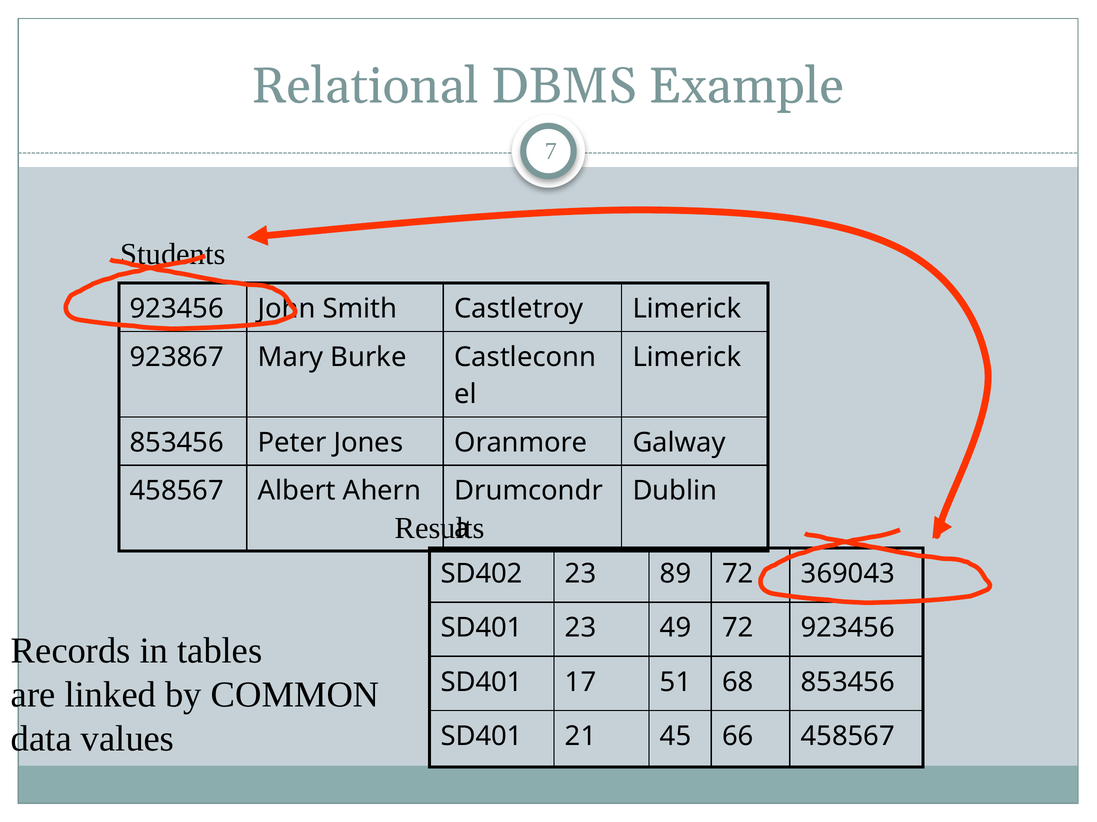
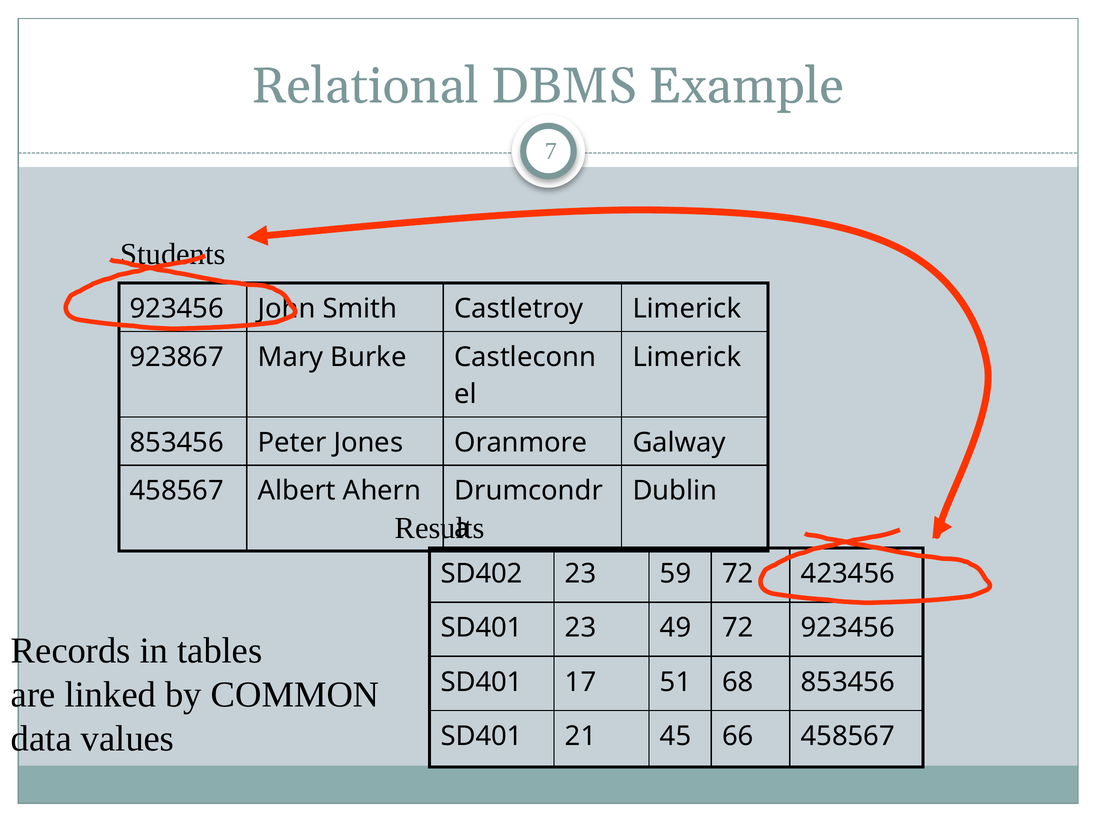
89: 89 -> 59 (676, 574)
369043: 369043 -> 423456 (848, 574)
